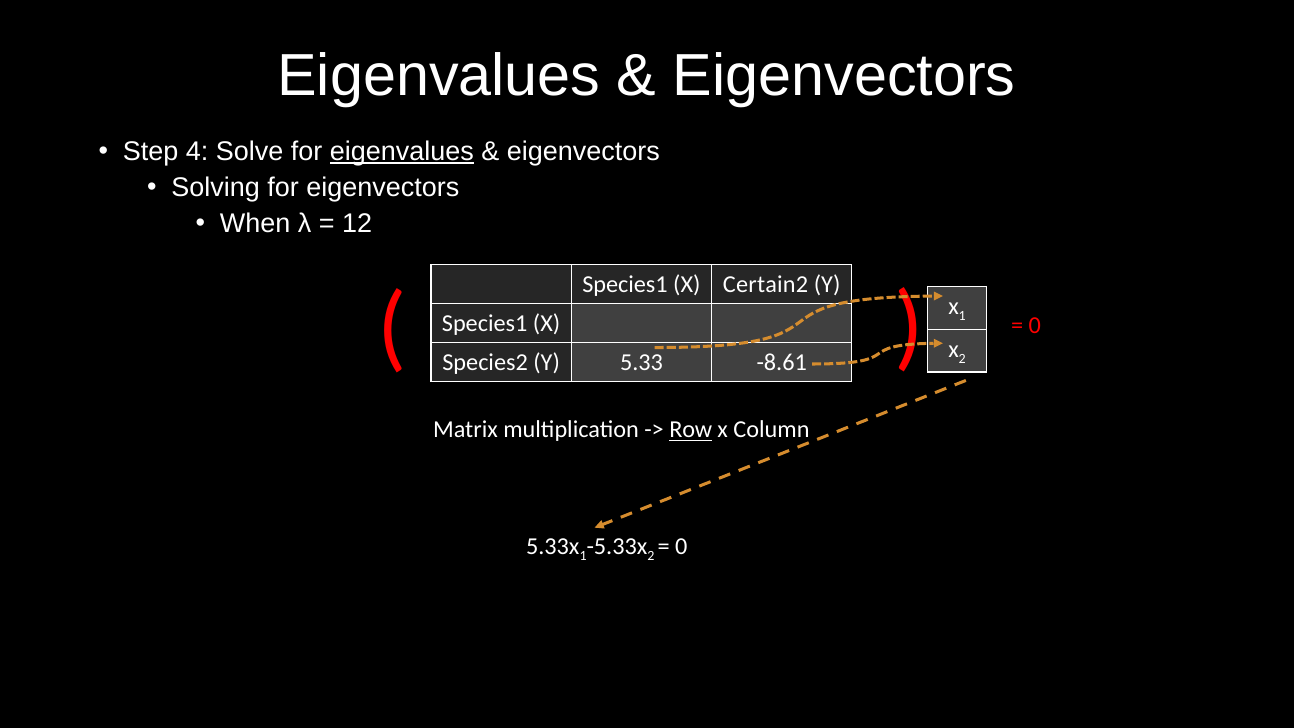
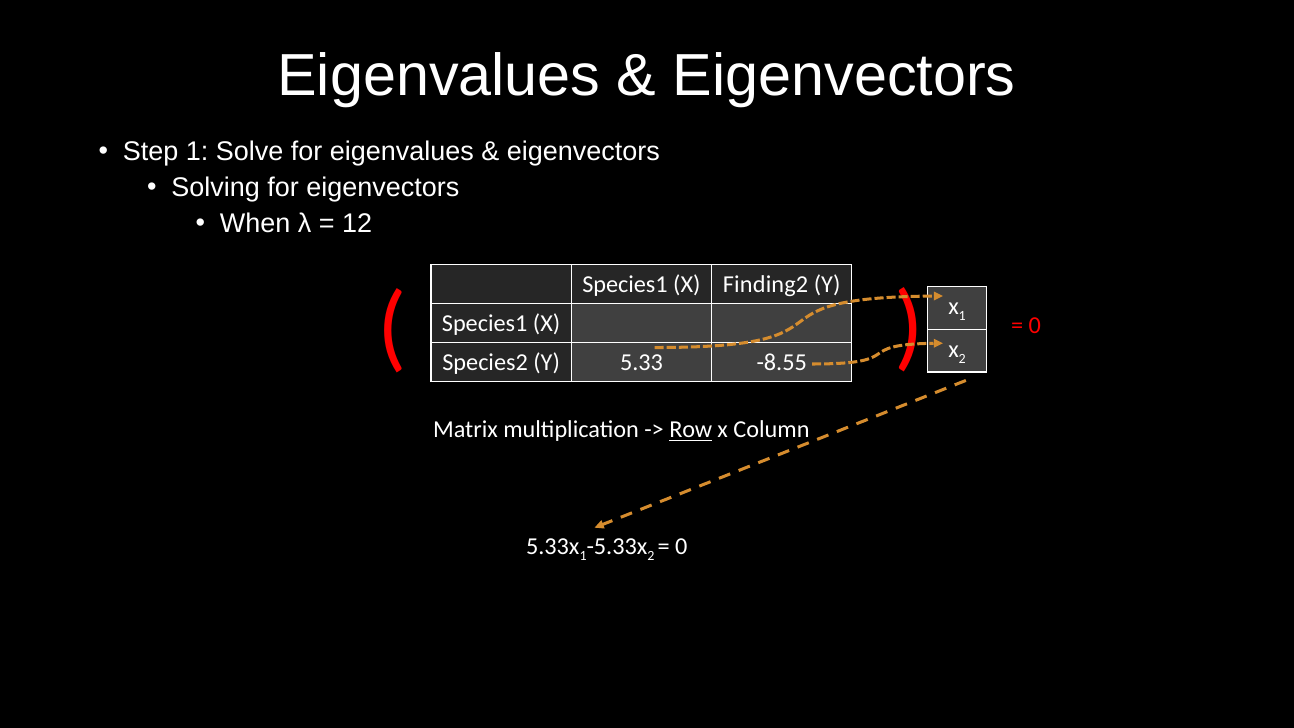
Step 4: 4 -> 1 (197, 152)
eigenvalues underline: present -> none (402, 152)
Certain2: Certain2 -> Finding2 (766, 285)
-8.61: -8.61 -> -8.55 (782, 362)
